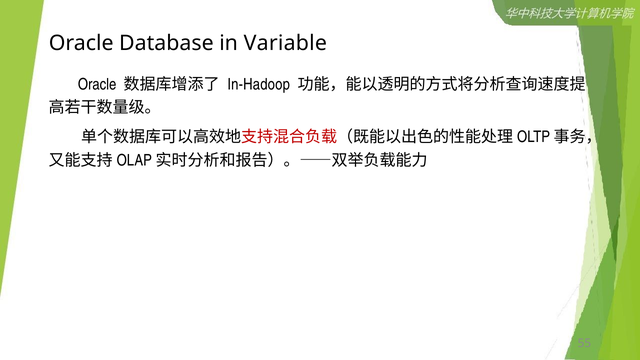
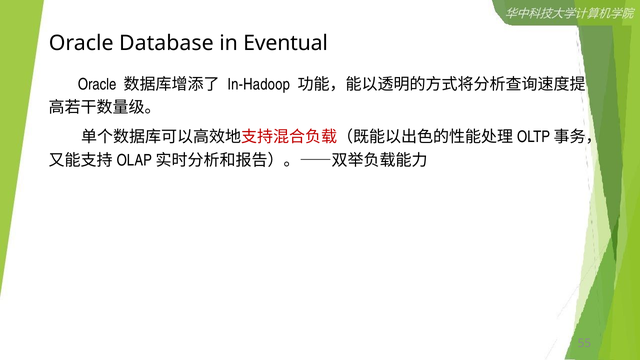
Variable: Variable -> Eventual (286, 43)
